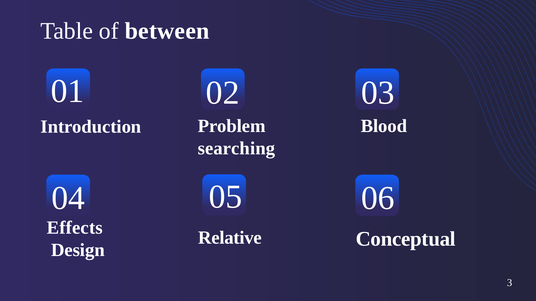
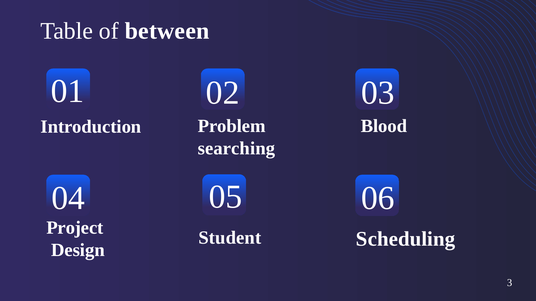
Effects: Effects -> Project (75, 228)
Relative: Relative -> Student (230, 238)
Conceptual: Conceptual -> Scheduling (406, 239)
